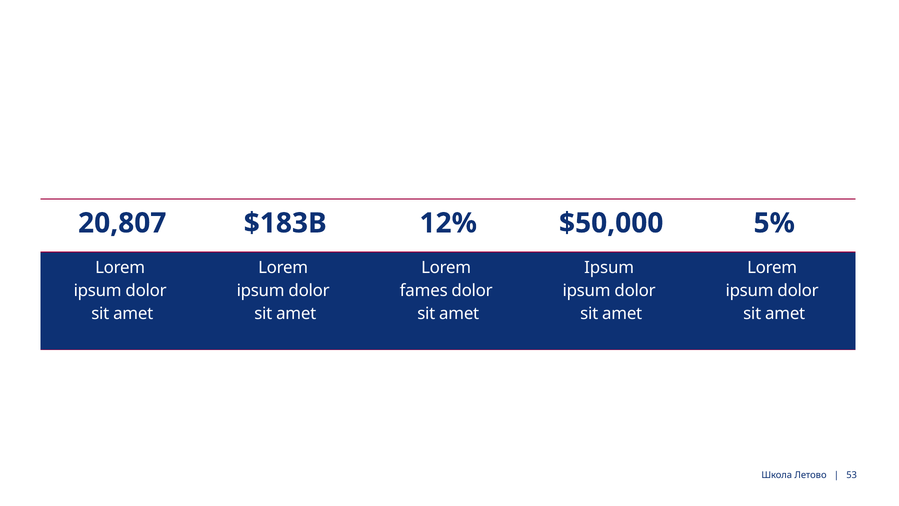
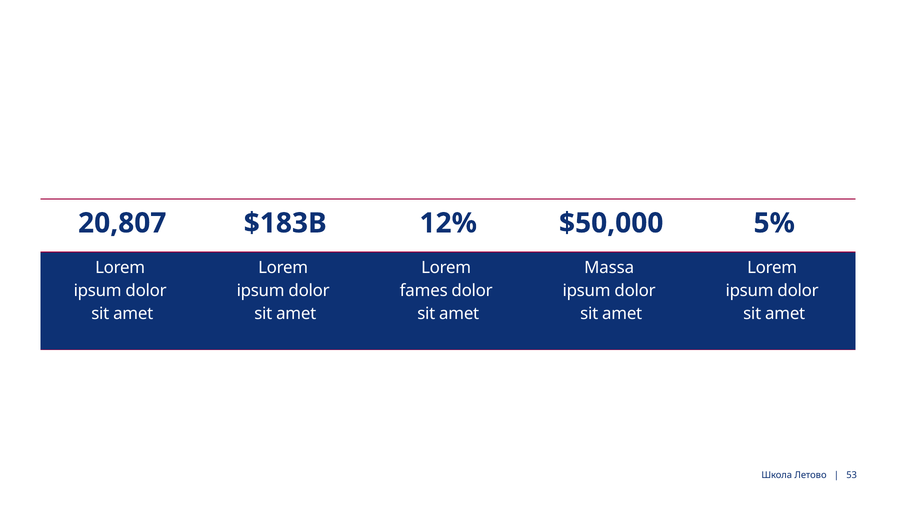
Ipsum: Ipsum -> Massa (609, 268)
